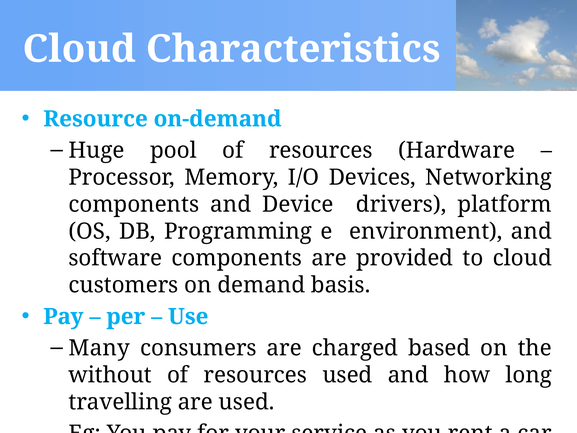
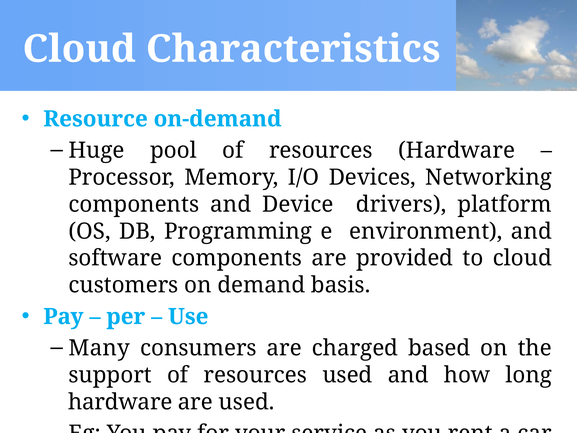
without: without -> support (110, 375)
travelling: travelling -> hardware (120, 402)
